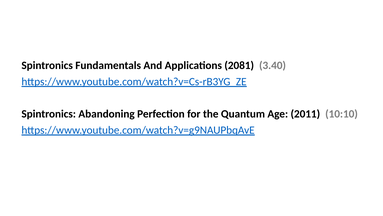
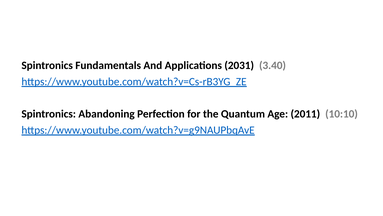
2081: 2081 -> 2031 (239, 65)
